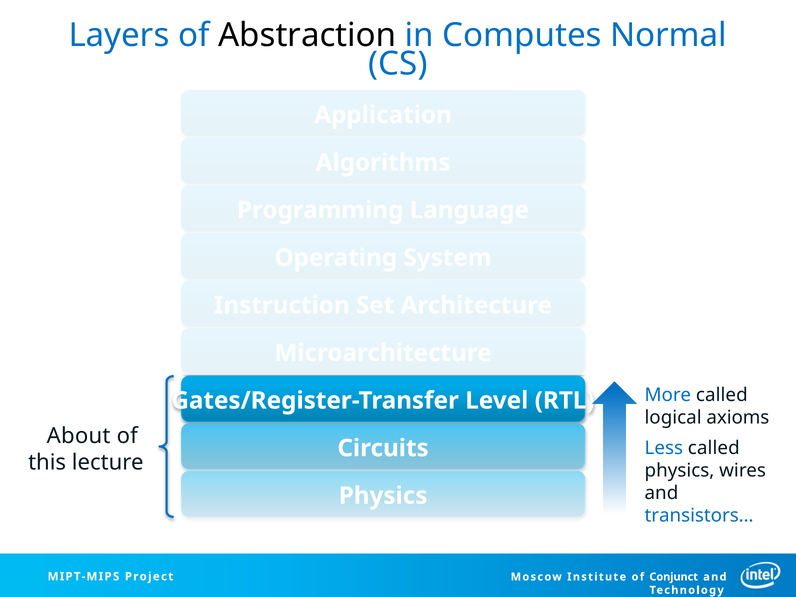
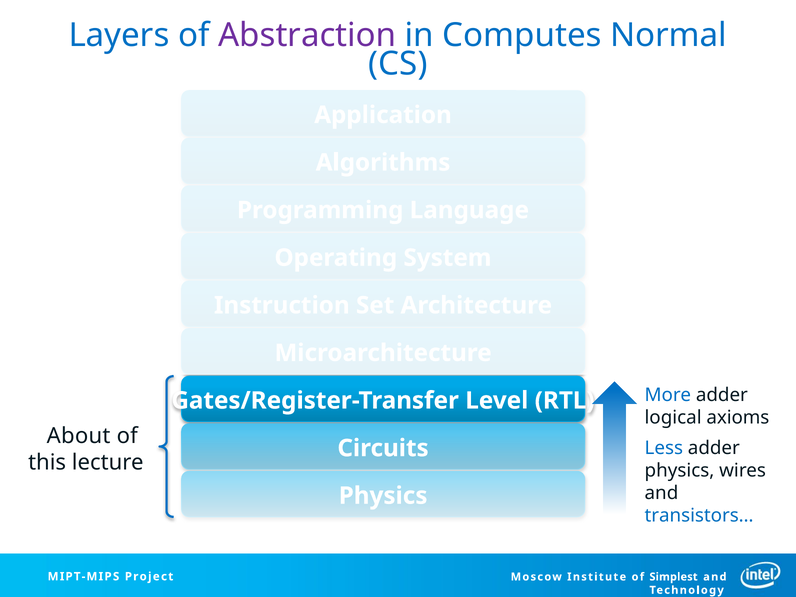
Abstraction colour: black -> purple (307, 35)
More called: called -> adder (722, 395)
Less called: called -> adder (714, 448)
Conjunct: Conjunct -> Simplest (674, 577)
